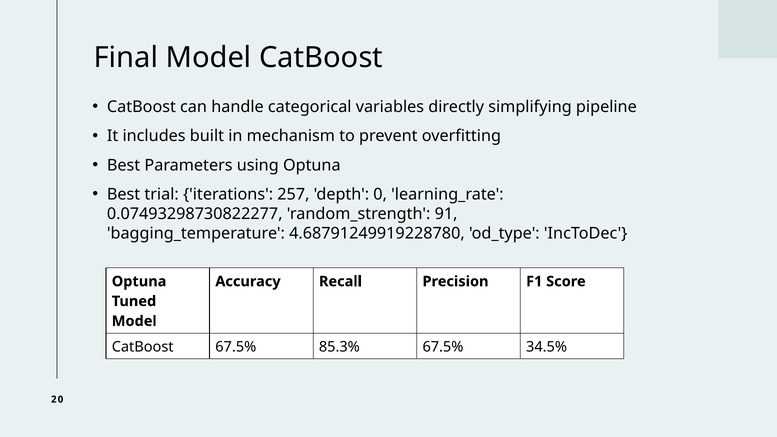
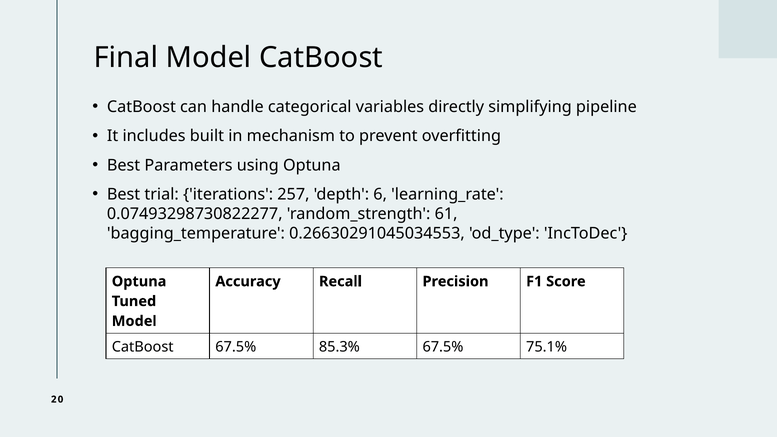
0: 0 -> 6 (380, 194)
91: 91 -> 61 (446, 214)
4.68791249919228780: 4.68791249919228780 -> 0.26630291045034553 (377, 233)
34.5%: 34.5% -> 75.1% (547, 347)
